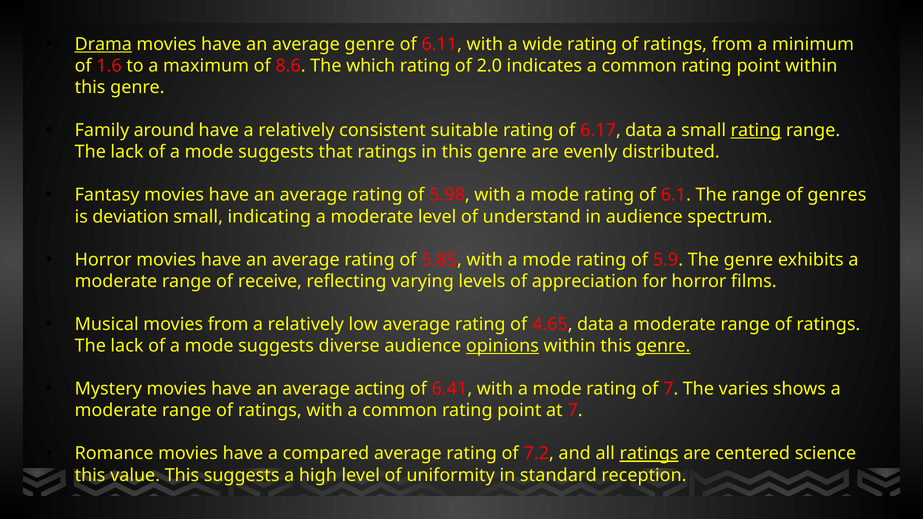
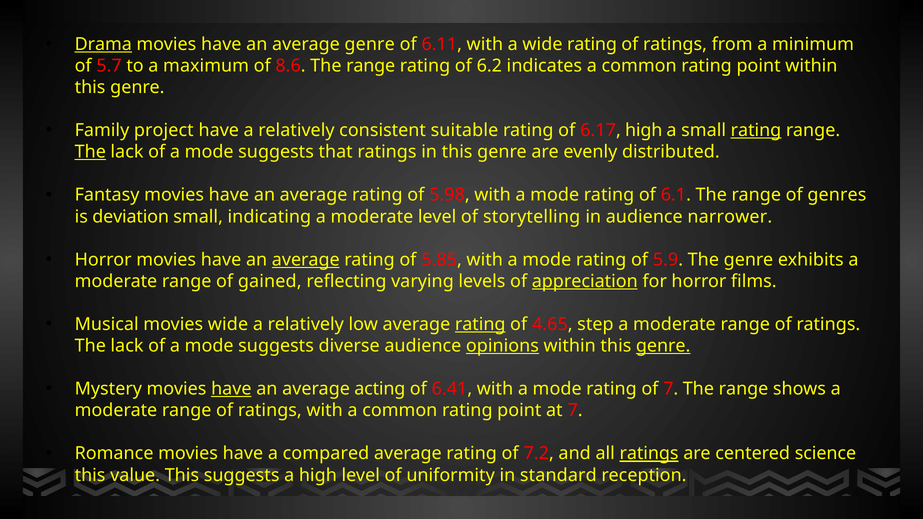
1.6: 1.6 -> 5.7 (109, 66)
8.6 The which: which -> range (371, 66)
2.0: 2.0 -> 6.2 (489, 66)
around: around -> project (164, 130)
6.17 data: data -> high (644, 130)
The underline: none -> present (90, 152)
understand: understand -> storytelling (532, 217)
spectrum: spectrum -> narrower (730, 217)
average underline: none -> present (306, 260)
receive: receive -> gained (270, 281)
appreciation underline: none -> present (585, 281)
movies from: from -> wide (228, 324)
rating underline: none -> present (480, 324)
4.65 data: data -> step (595, 324)
have underline: none -> present (231, 389)
7 The varies: varies -> range (744, 389)
